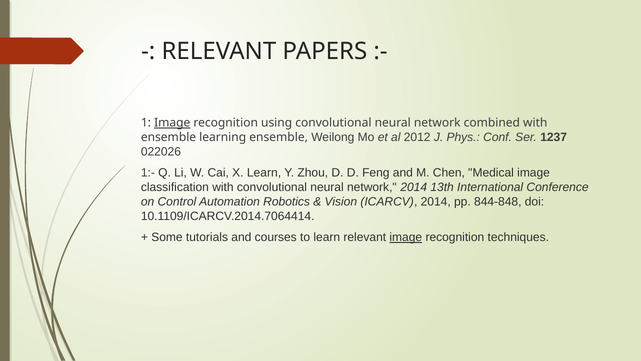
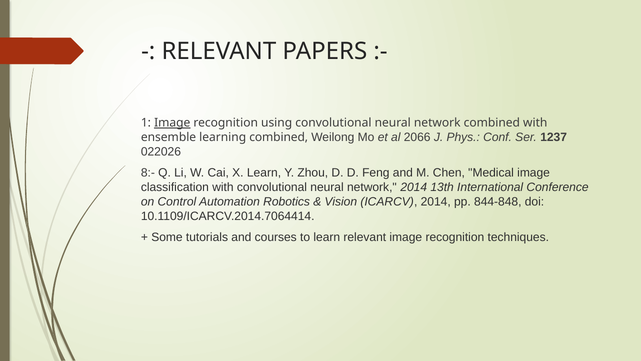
learning ensemble: ensemble -> combined (279, 137)
2012: 2012 -> 2066 (417, 137)
1:-: 1:- -> 8:- (148, 173)
image underline: present -> none (406, 237)
